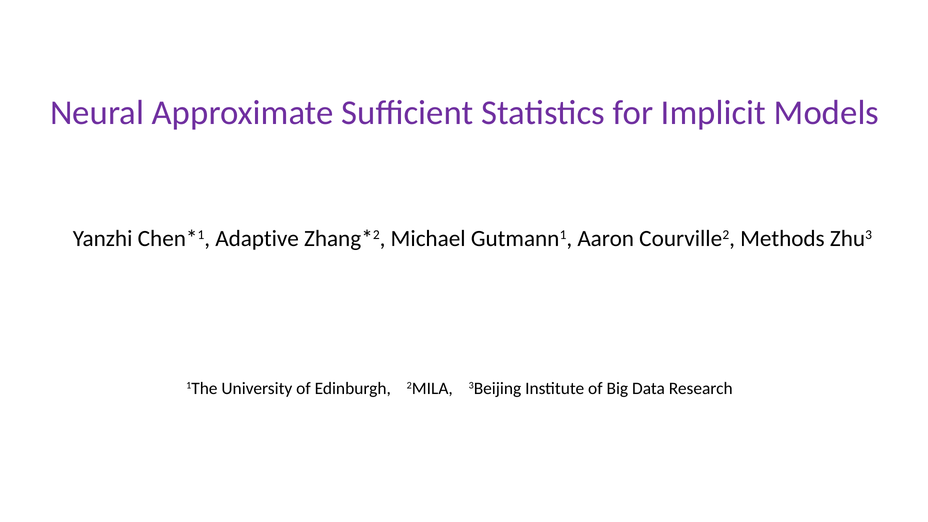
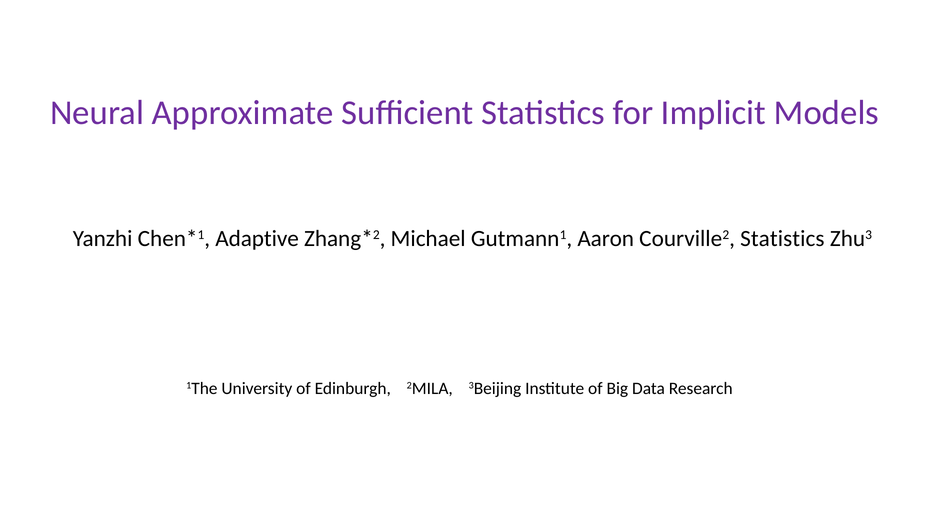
Courville2 Methods: Methods -> Statistics (782, 239)
